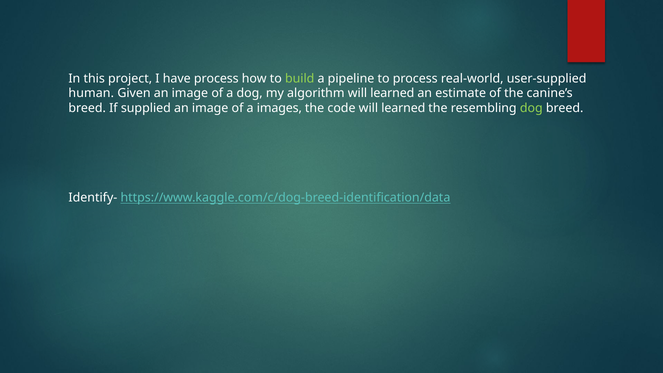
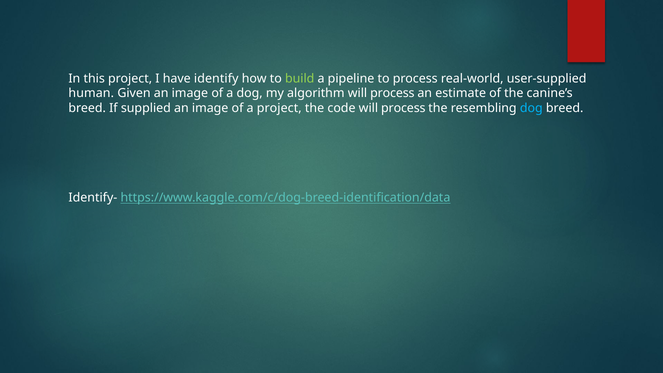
have process: process -> identify (216, 78)
algorithm will learned: learned -> process (392, 93)
a images: images -> project (279, 108)
code will learned: learned -> process (403, 108)
dog colour: light green -> light blue (531, 108)
